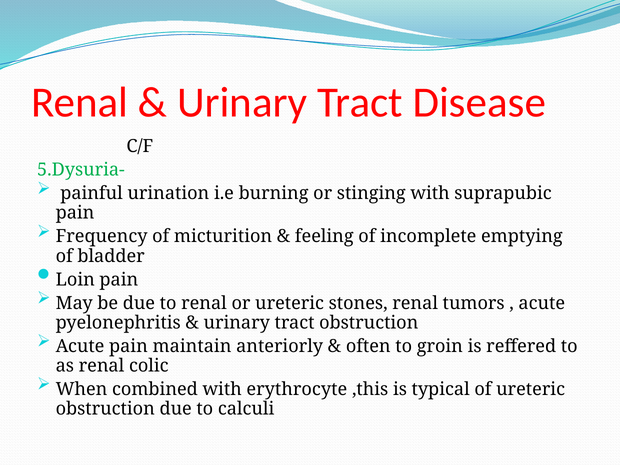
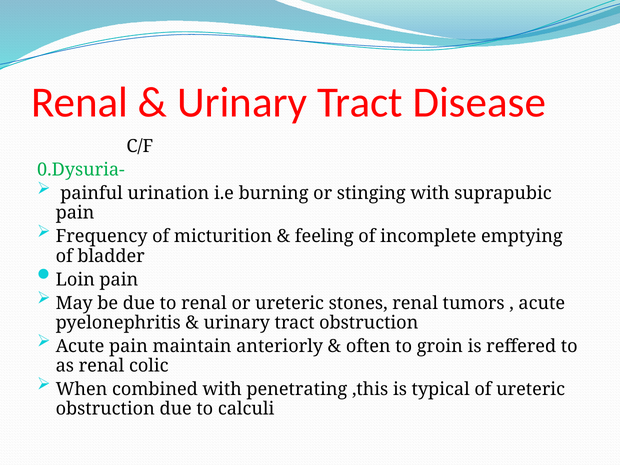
5.Dysuria-: 5.Dysuria- -> 0.Dysuria- (81, 170)
erythrocyte: erythrocyte -> penetrating (297, 389)
